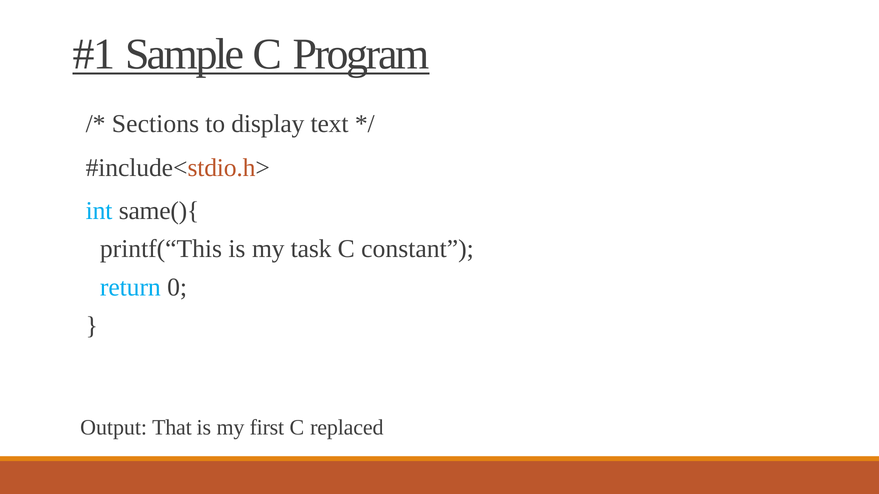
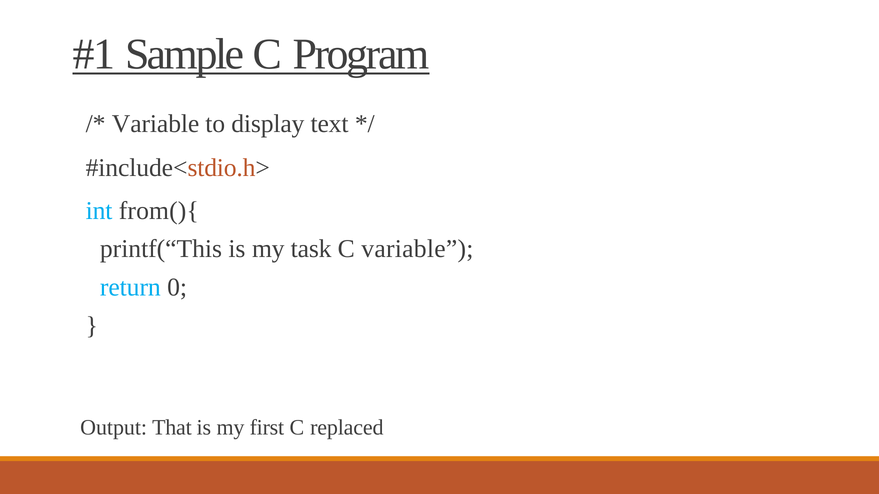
Sections: Sections -> Variable (156, 124)
same(){: same(){ -> from(){ (159, 211)
C constant: constant -> variable (417, 249)
